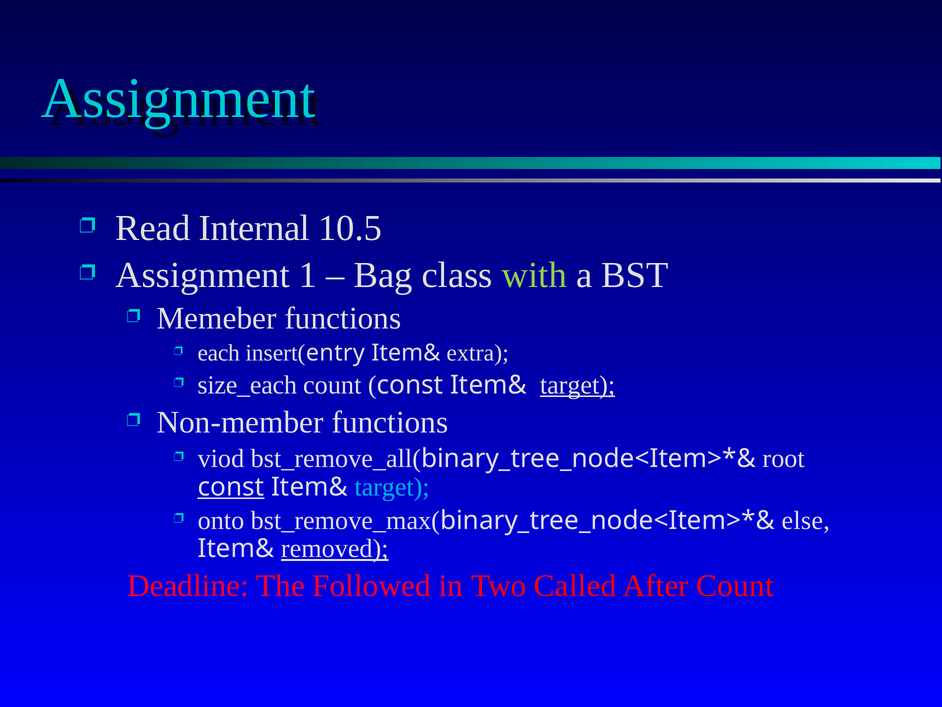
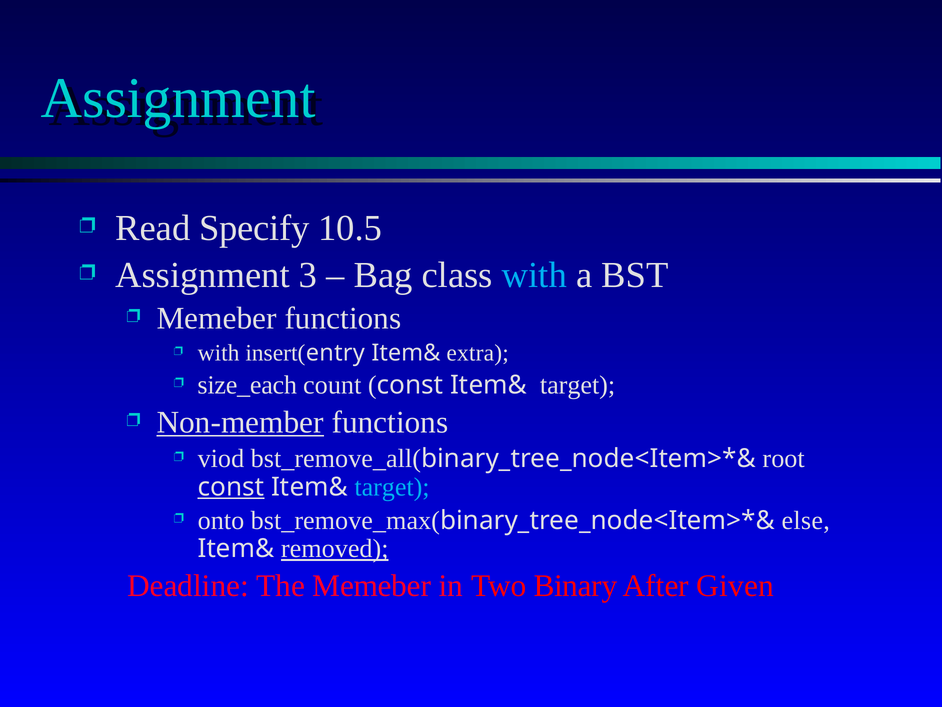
Internal: Internal -> Specify (254, 228)
1: 1 -> 3 (308, 275)
with colour: light green -> light blue (534, 275)
each: each -> with (219, 353)
target underline: present -> none (578, 385)
Non-member underline: none -> present (240, 422)
The Followed: Followed -> Memeber (372, 586)
Called: Called -> Binary (575, 586)
After Count: Count -> Given (735, 586)
